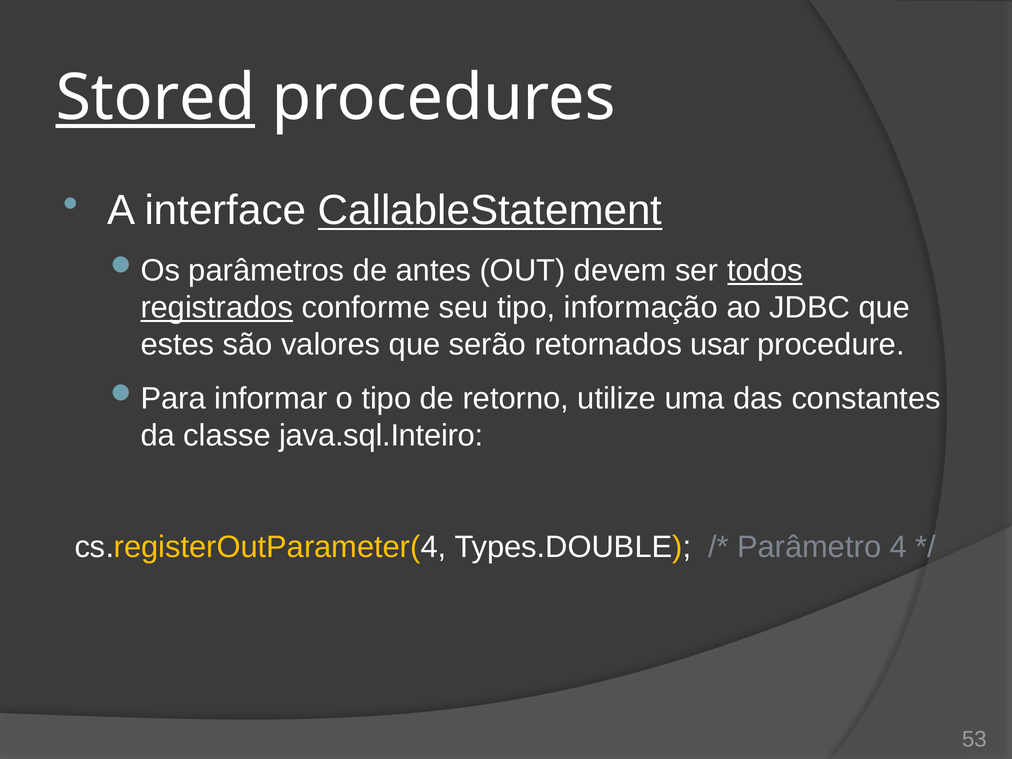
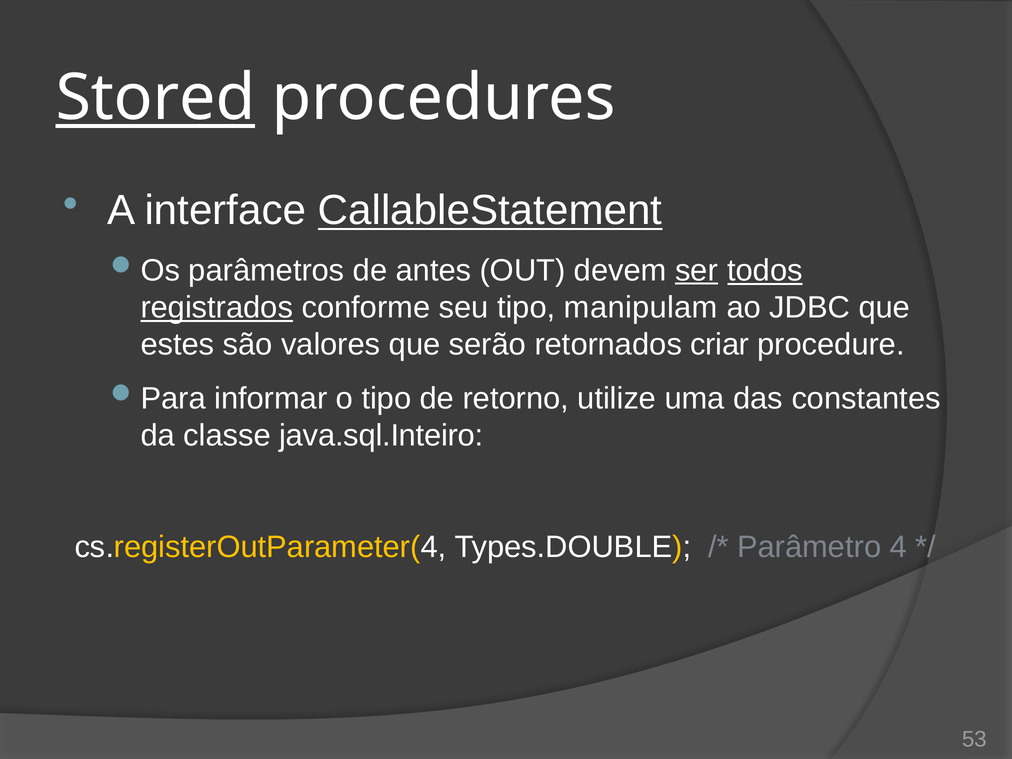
ser underline: none -> present (696, 270)
informação: informação -> manipulam (641, 307)
usar: usar -> criar (720, 345)
